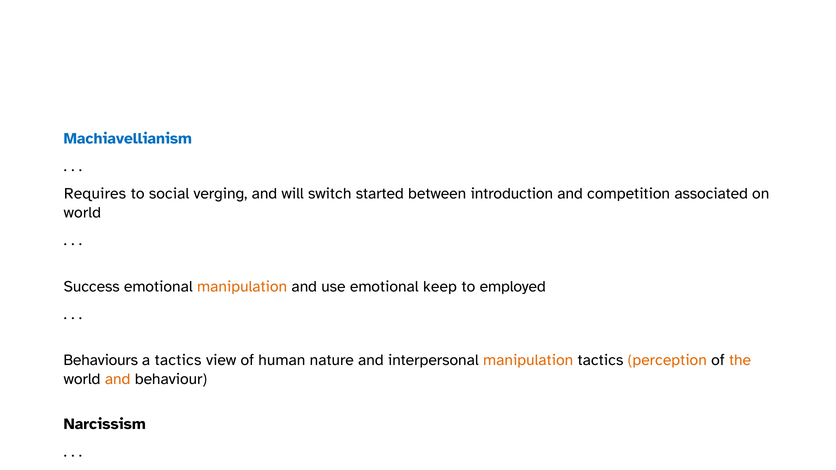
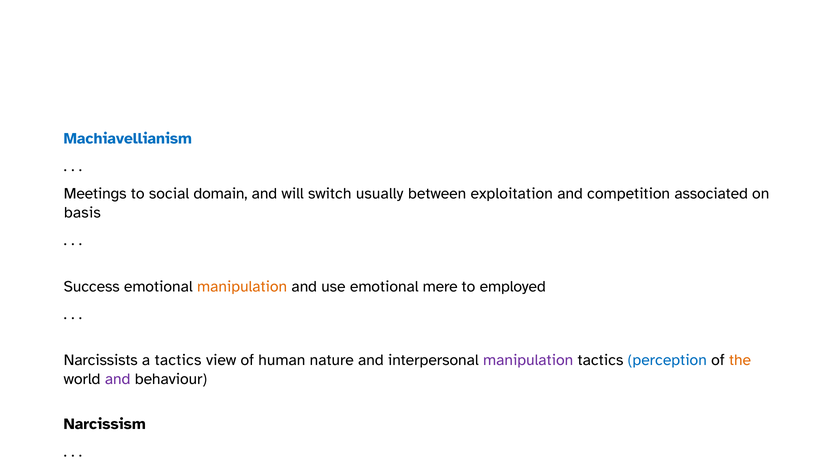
Requires: Requires -> Meetings (95, 194)
social verging: verging -> domain (221, 194)
started: started -> usually (380, 194)
introduction: introduction -> exploitation (512, 194)
world: world -> basis (82, 213)
emotional keep: keep -> mere (440, 287)
Behaviours: Behaviours -> Narcissists (101, 360)
manipulation colour: orange -> purple (528, 360)
perception colour: orange -> blue (667, 360)
and colour: orange -> purple (118, 379)
